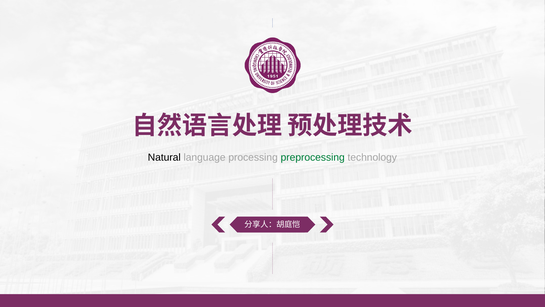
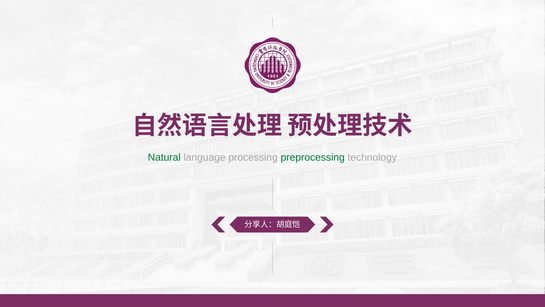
Natural colour: black -> green (164, 157)
